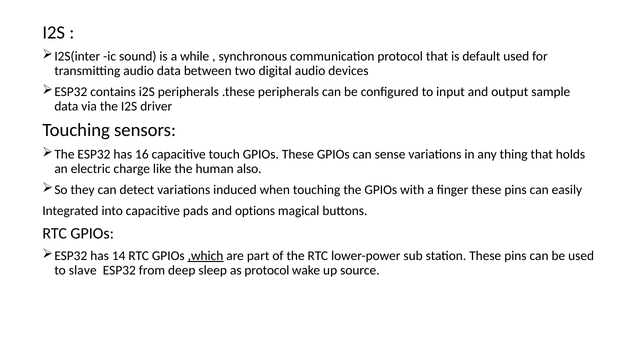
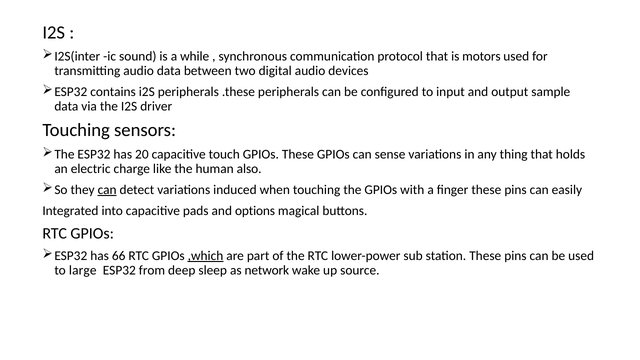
default: default -> motors (481, 56)
16: 16 -> 20 (142, 154)
can underline: none -> present (107, 190)
14: 14 -> 66 (119, 256)
slave: slave -> large (83, 270)
as protocol: protocol -> network (267, 270)
